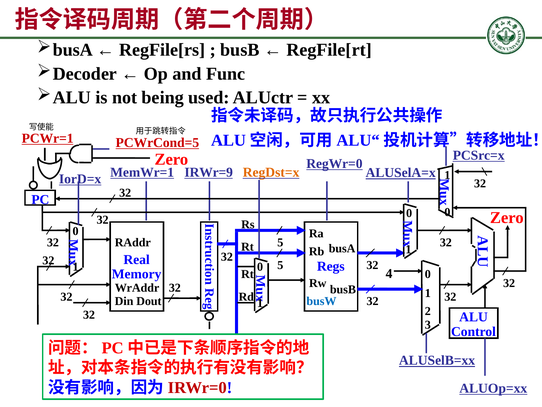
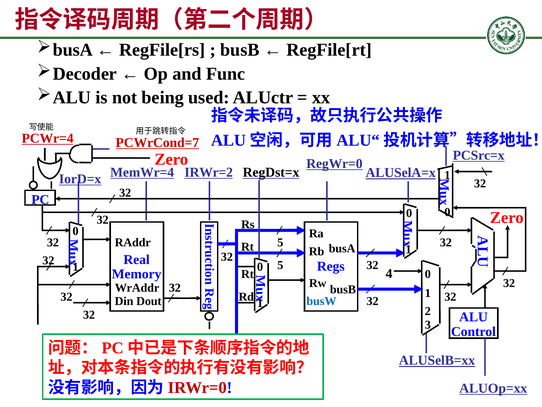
PCWr=1: PCWr=1 -> PCWr=4 (48, 138)
PCWrCond=5: PCWrCond=5 -> PCWrCond=7 (157, 142)
MemWr=1: MemWr=1 -> MemWr=4 (142, 172)
IRWr=9: IRWr=9 -> IRWr=2 (209, 172)
RegDst=x colour: orange -> black (271, 172)
